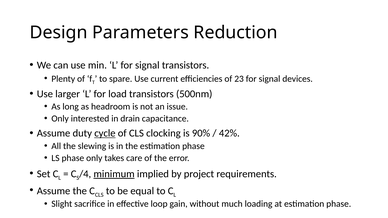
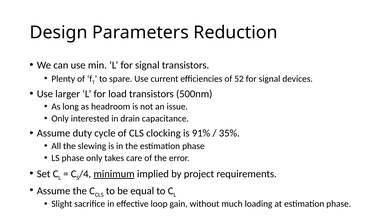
23: 23 -> 52 (239, 79)
cycle underline: present -> none (105, 133)
90%: 90% -> 91% (201, 133)
42%: 42% -> 35% (229, 133)
